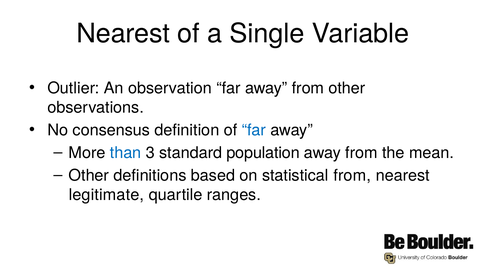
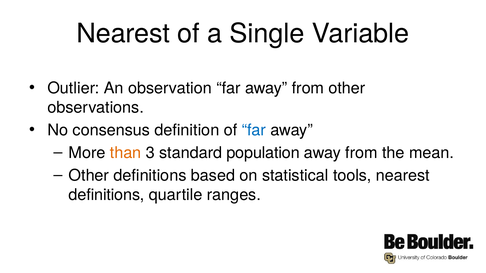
than colour: blue -> orange (126, 153)
statistical from: from -> tools (352, 176)
legitimate: legitimate -> definitions (107, 195)
